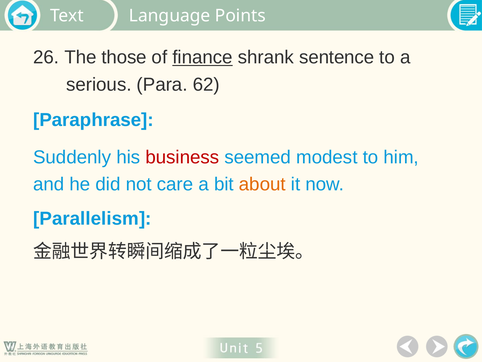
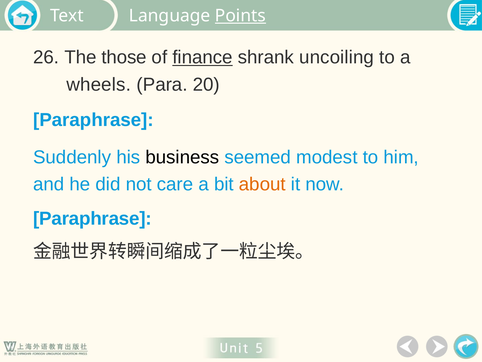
Points underline: none -> present (240, 16)
sentence: sentence -> uncoiling (337, 57)
serious: serious -> wheels (99, 84)
62: 62 -> 20 (206, 84)
business colour: red -> black (182, 157)
Parallelism: Parallelism -> Paraphrase (92, 218)
